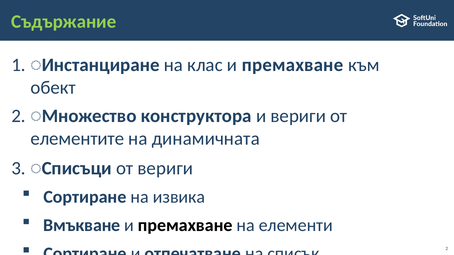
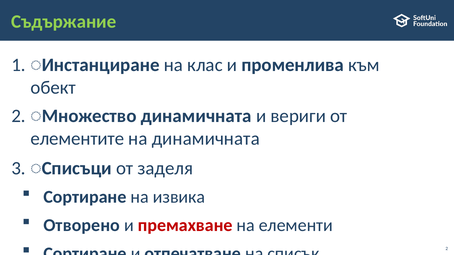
клас и премахване: премахване -> променлива (293, 65)
конструктора: конструктора -> динамичната (196, 116)
от вериги: вериги -> заделя (165, 168)
Вмъкване: Вмъкване -> Отворено (82, 226)
премахване colour: black -> red (185, 226)
